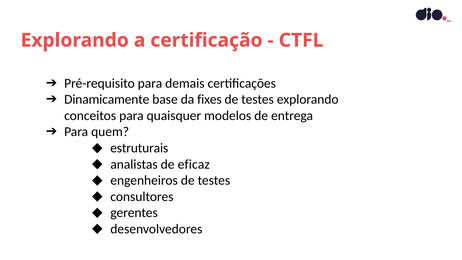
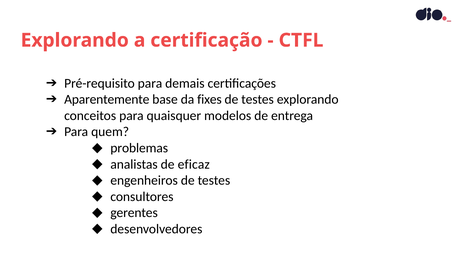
Dinamicamente: Dinamicamente -> Aparentemente (107, 99)
estruturais: estruturais -> problemas (139, 148)
